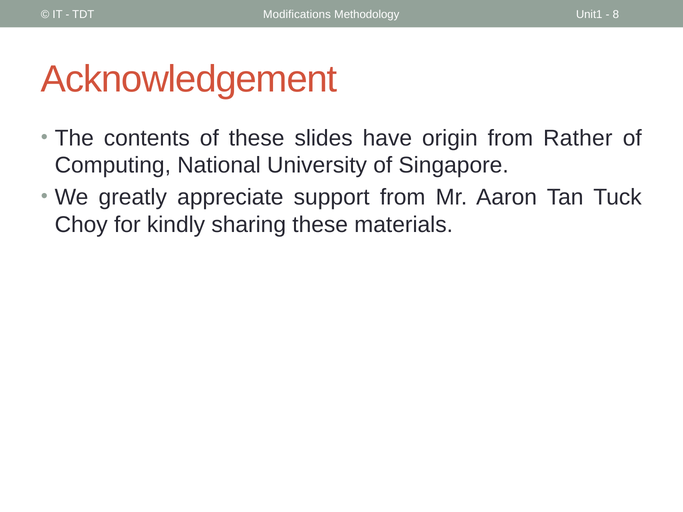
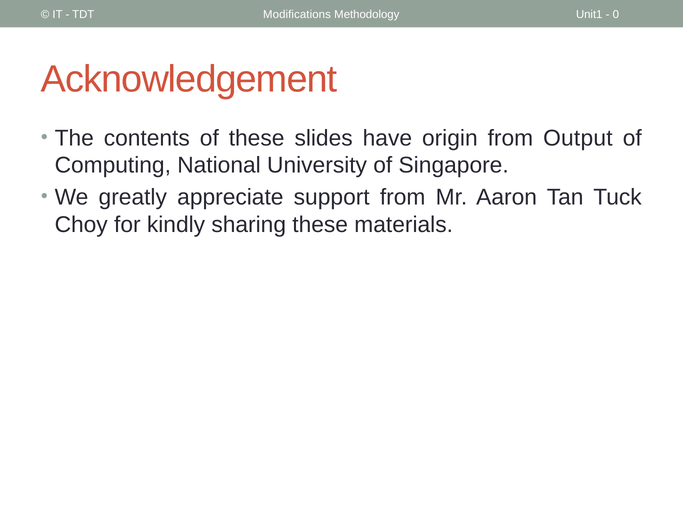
8: 8 -> 0 (616, 14)
Rather: Rather -> Output (578, 138)
